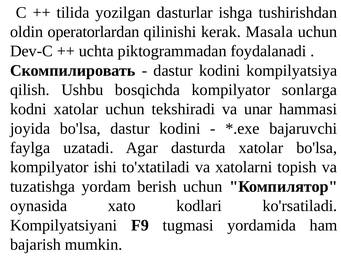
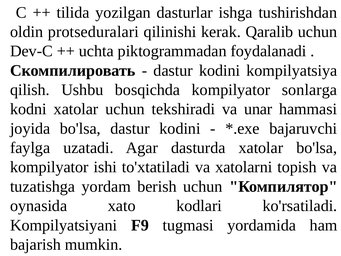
operatorlardan: operatorlardan -> protseduralari (93, 32)
Masala: Masala -> Qaralib (269, 32)
